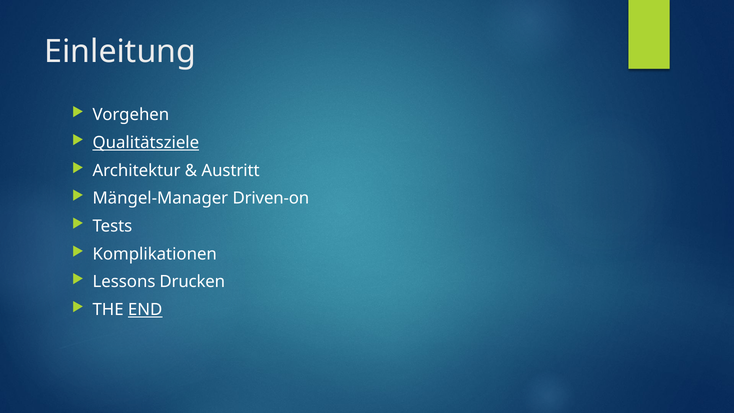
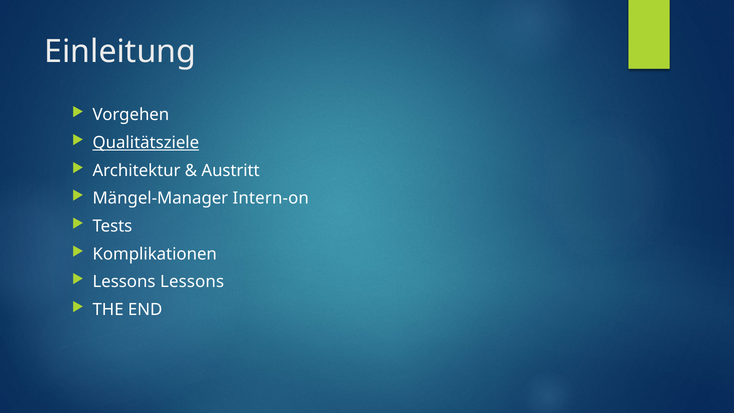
Driven-on: Driven-on -> Intern-on (271, 198)
Lessons Drucken: Drucken -> Lessons (192, 282)
END underline: present -> none (145, 310)
